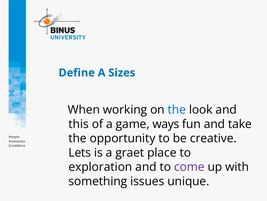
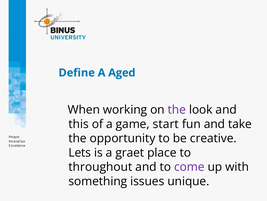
Sizes: Sizes -> Aged (122, 73)
the colour: blue -> purple (177, 109)
ways: ways -> start (166, 124)
exploration: exploration -> throughout (100, 166)
